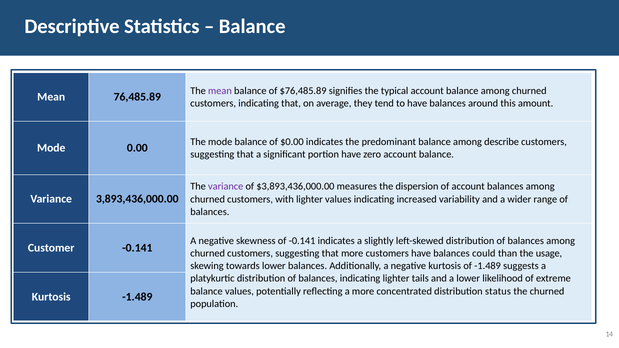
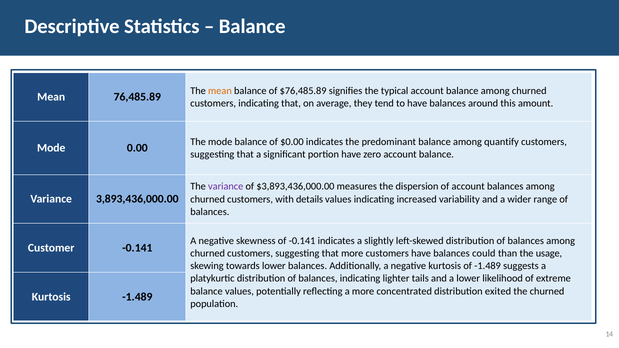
mean colour: purple -> orange (220, 91)
describe: describe -> quantify (502, 142)
with lighter: lighter -> details (310, 199)
status: status -> exited (498, 291)
